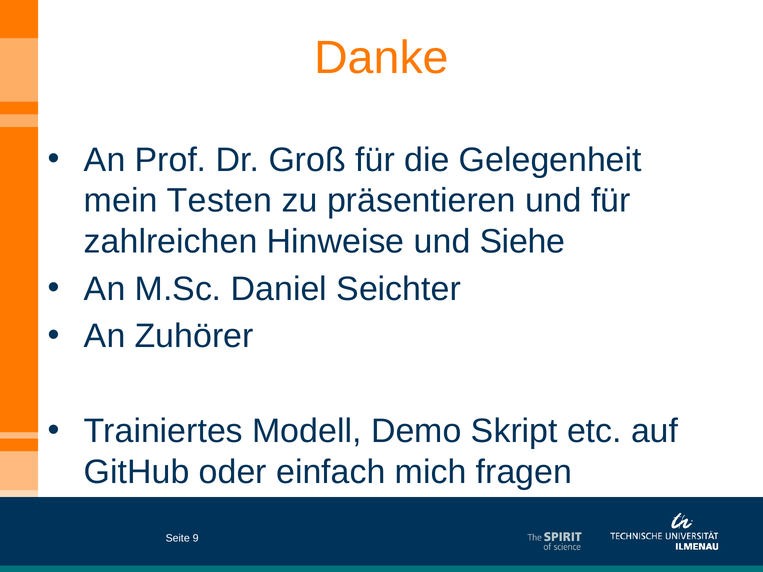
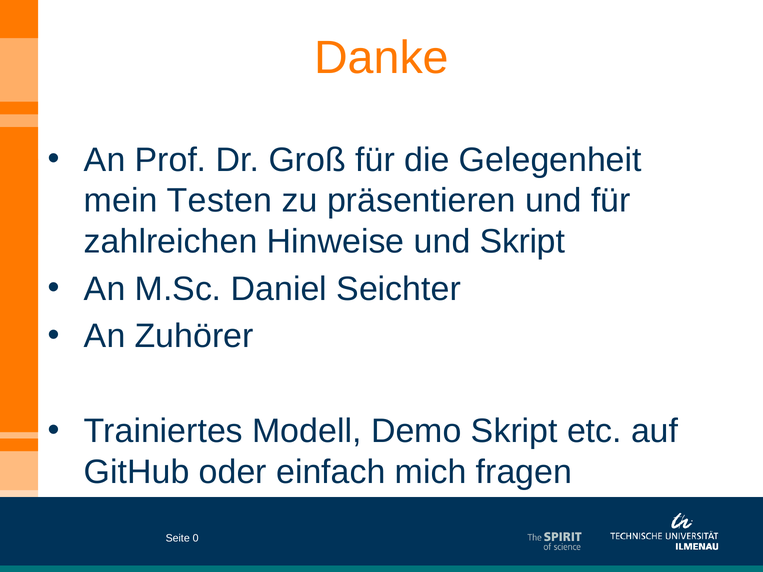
und Siehe: Siehe -> Skript (522, 241)
9: 9 -> 0 (196, 539)
